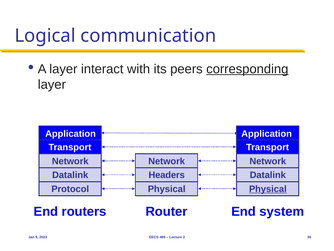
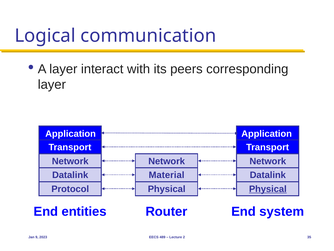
corresponding underline: present -> none (247, 69)
Headers: Headers -> Material (167, 175)
routers: routers -> entities (84, 211)
